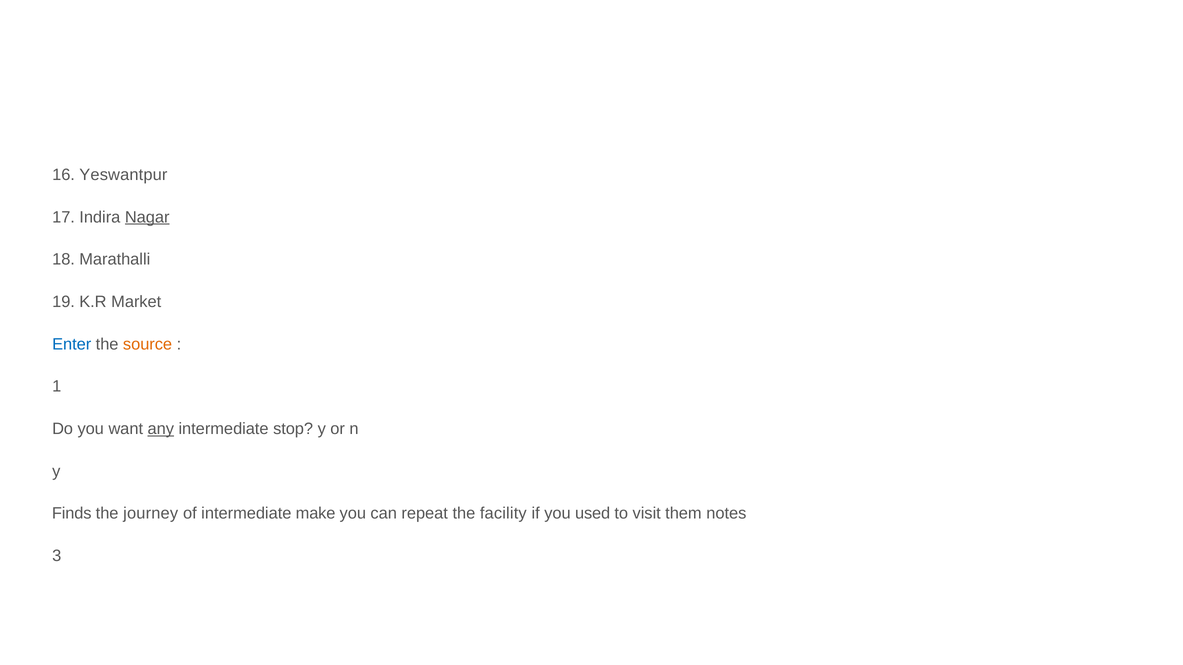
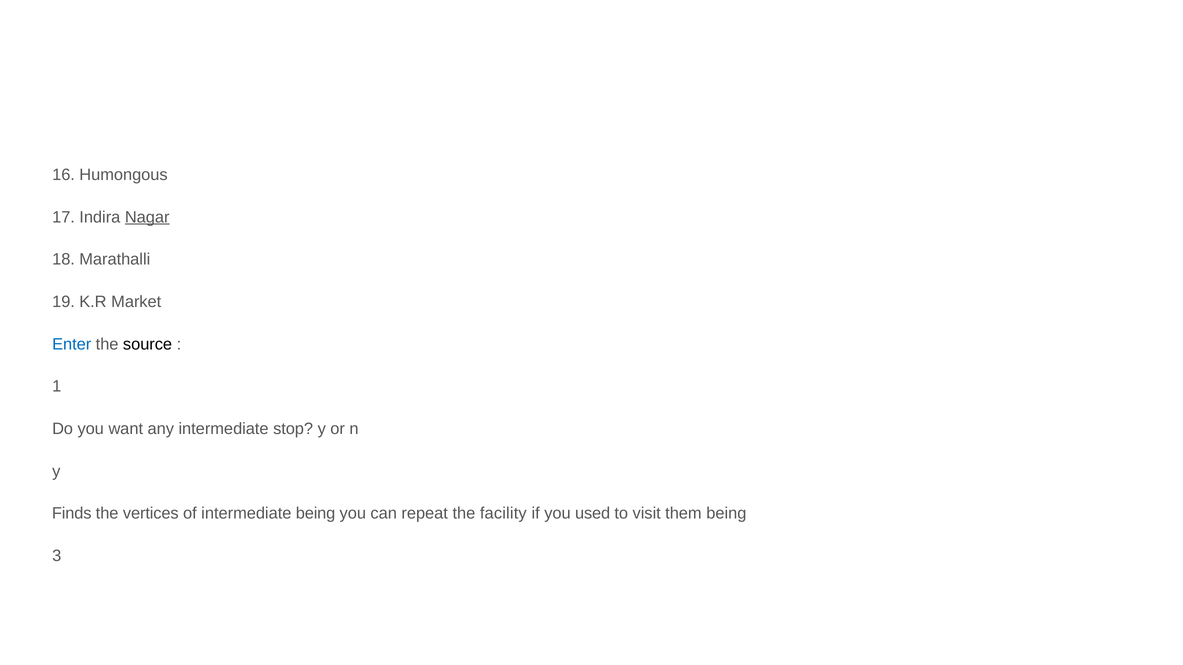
Yeswantpur: Yeswantpur -> Humongous (124, 175)
source colour: orange -> black (148, 344)
any underline: present -> none (161, 429)
journey: journey -> vertices (151, 514)
intermediate make: make -> being (316, 514)
them notes: notes -> being (726, 514)
